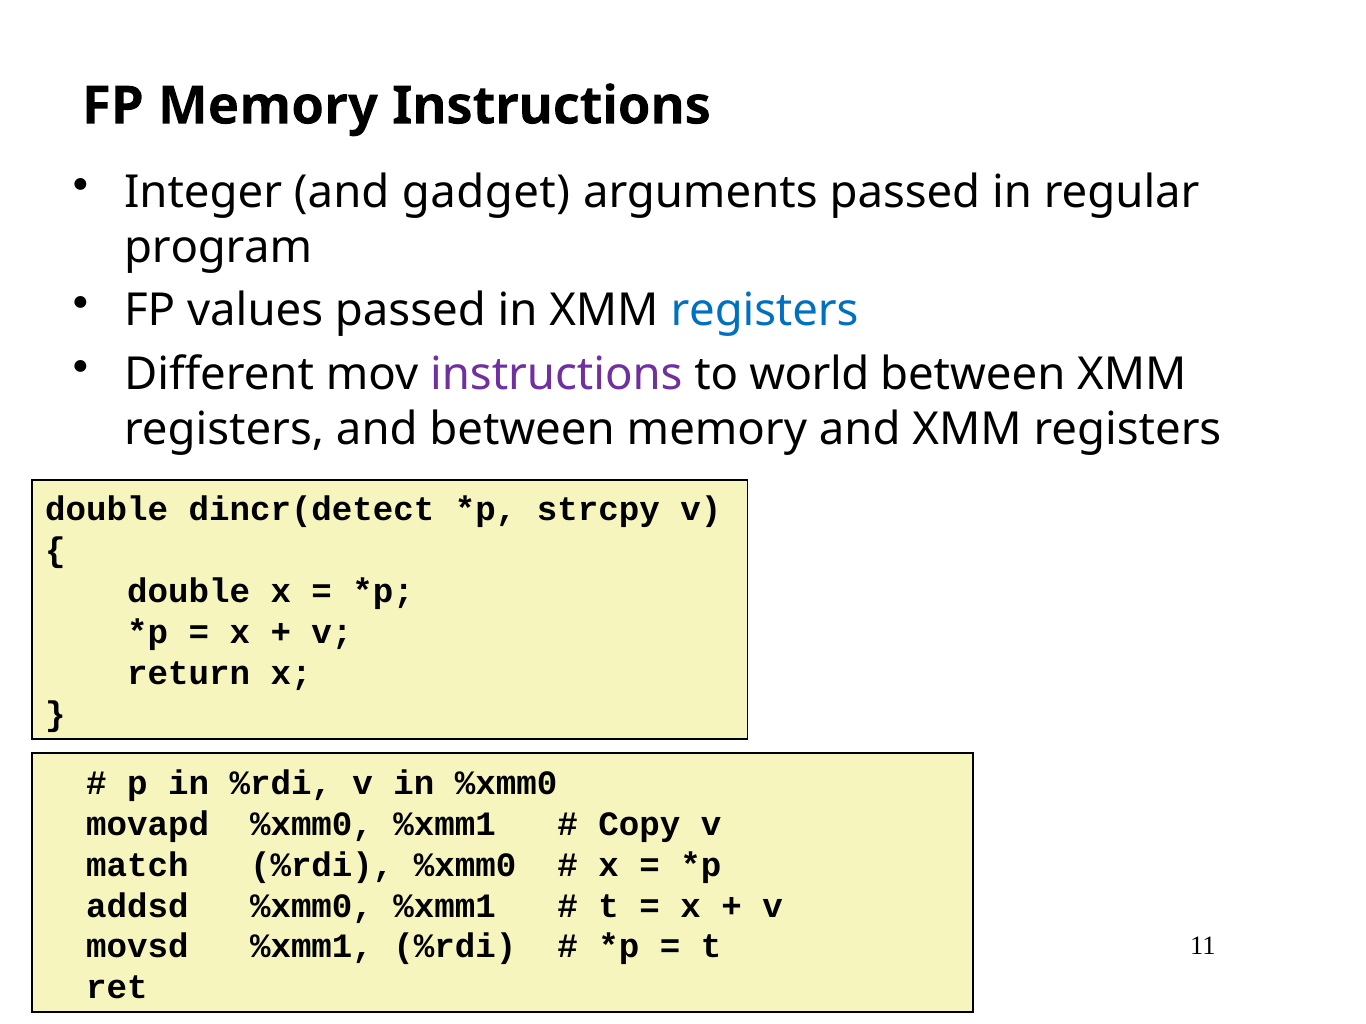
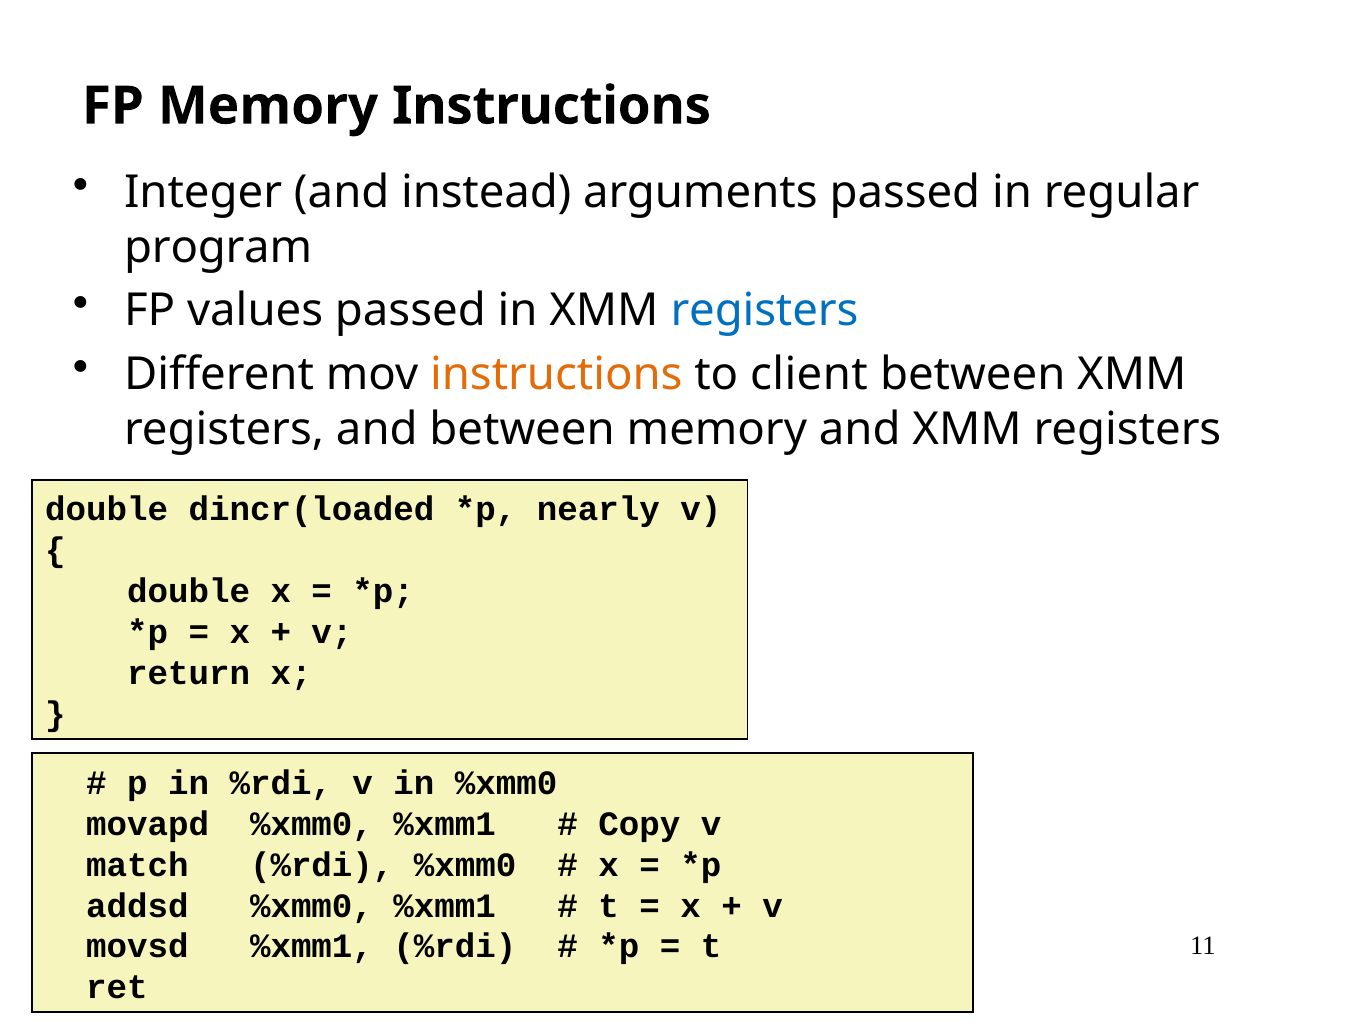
gadget: gadget -> instead (486, 193)
instructions colour: purple -> orange (556, 375)
world: world -> client (809, 375)
dincr(detect: dincr(detect -> dincr(loaded (311, 509)
strcpy: strcpy -> nearly (598, 509)
